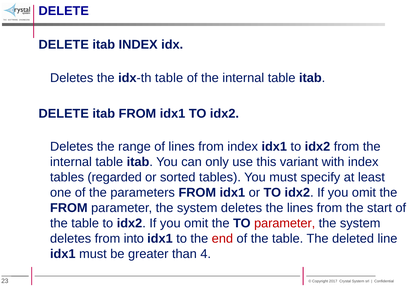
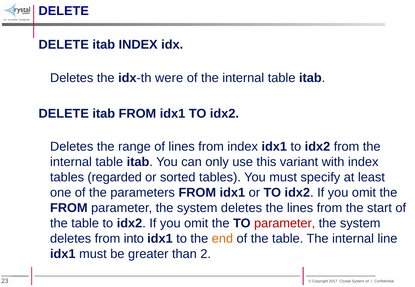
idx-th table: table -> were (169, 78)
end colour: red -> orange (222, 239)
table The deleted: deleted -> internal (353, 239)
4: 4 -> 2 (206, 254)
